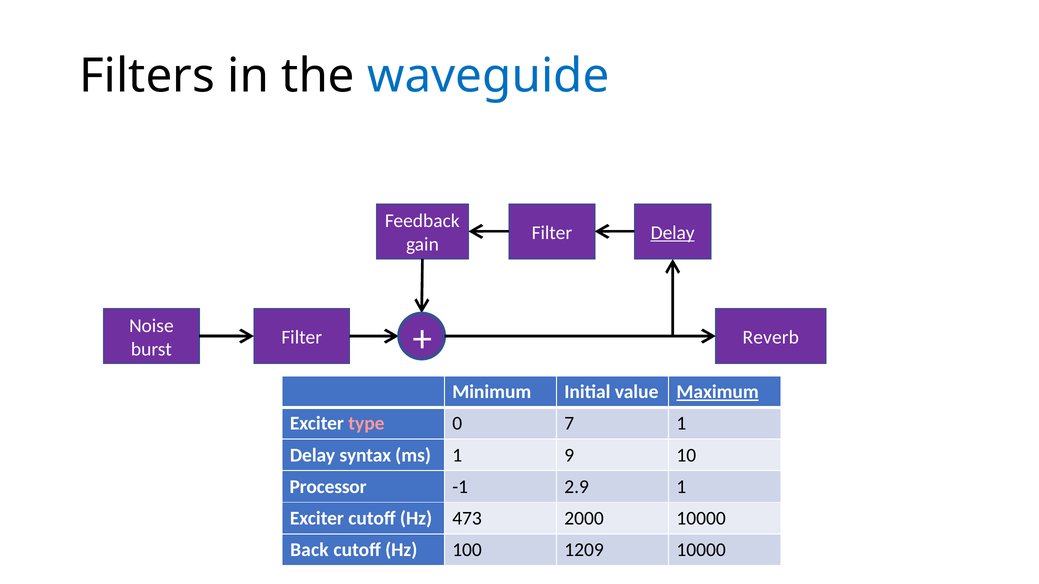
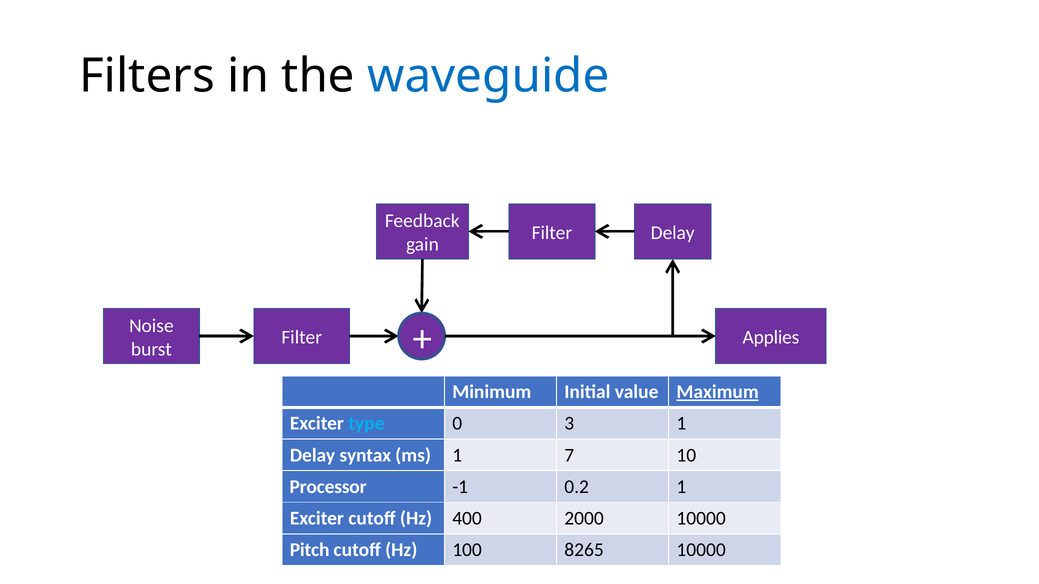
Delay underline: present -> none (673, 233)
Reverb: Reverb -> Applies (771, 338)
type colour: pink -> light blue (366, 424)
7: 7 -> 3 (569, 424)
9: 9 -> 7 (569, 455)
2.9: 2.9 -> 0.2 (577, 487)
473: 473 -> 400 (467, 519)
Back: Back -> Pitch (310, 550)
1209: 1209 -> 8265 (584, 550)
